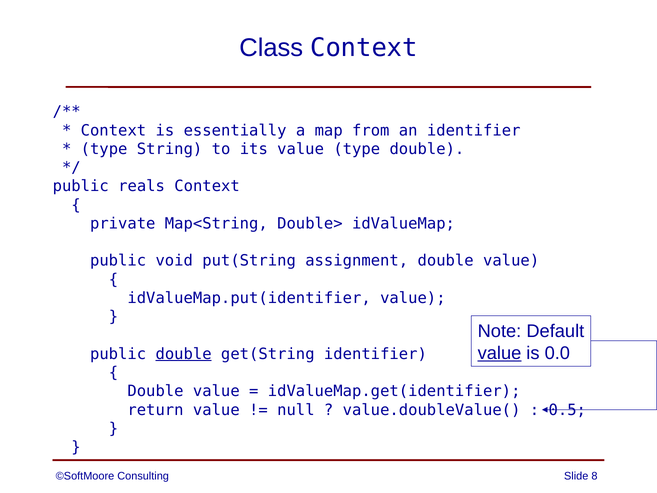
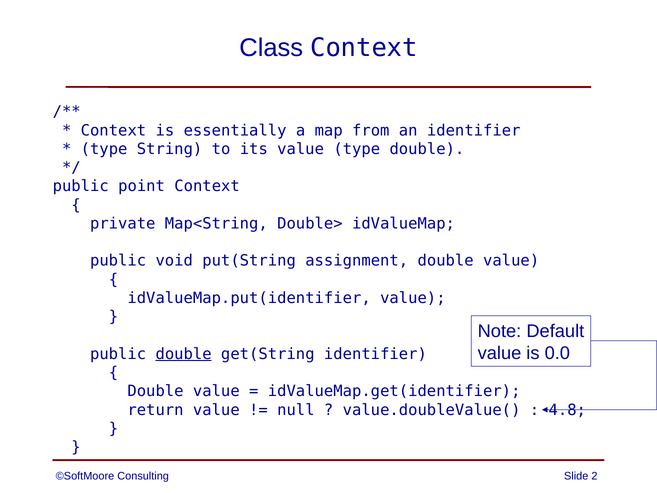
reals: reals -> point (142, 186)
value underline: present -> none (500, 353)
0.5: 0.5 -> 4.8 (567, 410)
8: 8 -> 2 (595, 476)
